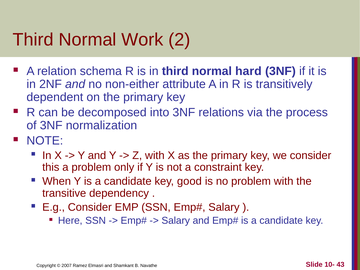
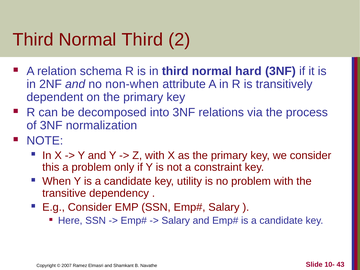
Normal Work: Work -> Third (142, 40)
non-either: non-either -> non-when (132, 84)
good: good -> utility (189, 181)
